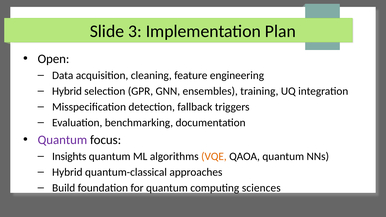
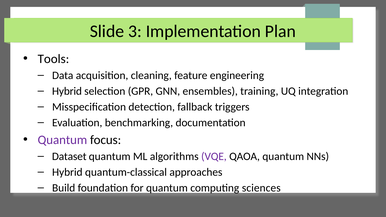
Open: Open -> Tools (53, 59)
Insights: Insights -> Dataset (69, 156)
VQE colour: orange -> purple (214, 156)
